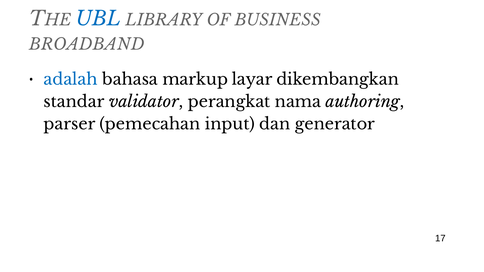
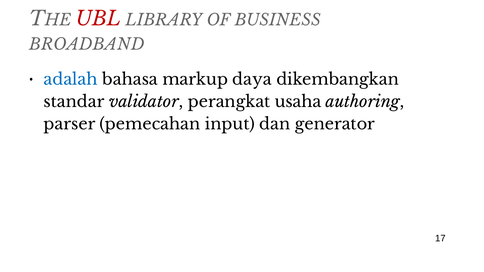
UBL colour: blue -> red (98, 19)
layar: layar -> daya (252, 80)
nama: nama -> usaha (298, 102)
